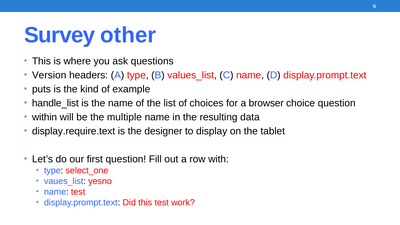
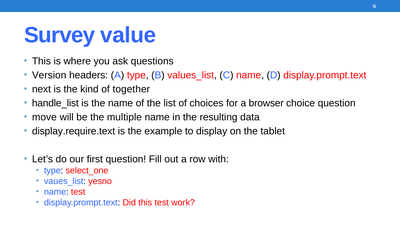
other: other -> value (128, 35)
puts: puts -> next (41, 89)
example: example -> together (131, 89)
within: within -> move (44, 117)
designer: designer -> example (163, 131)
